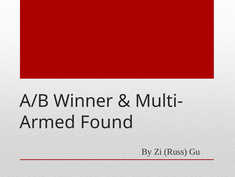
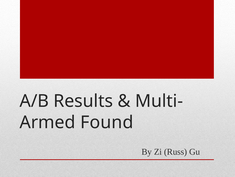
Winner: Winner -> Results (83, 101)
